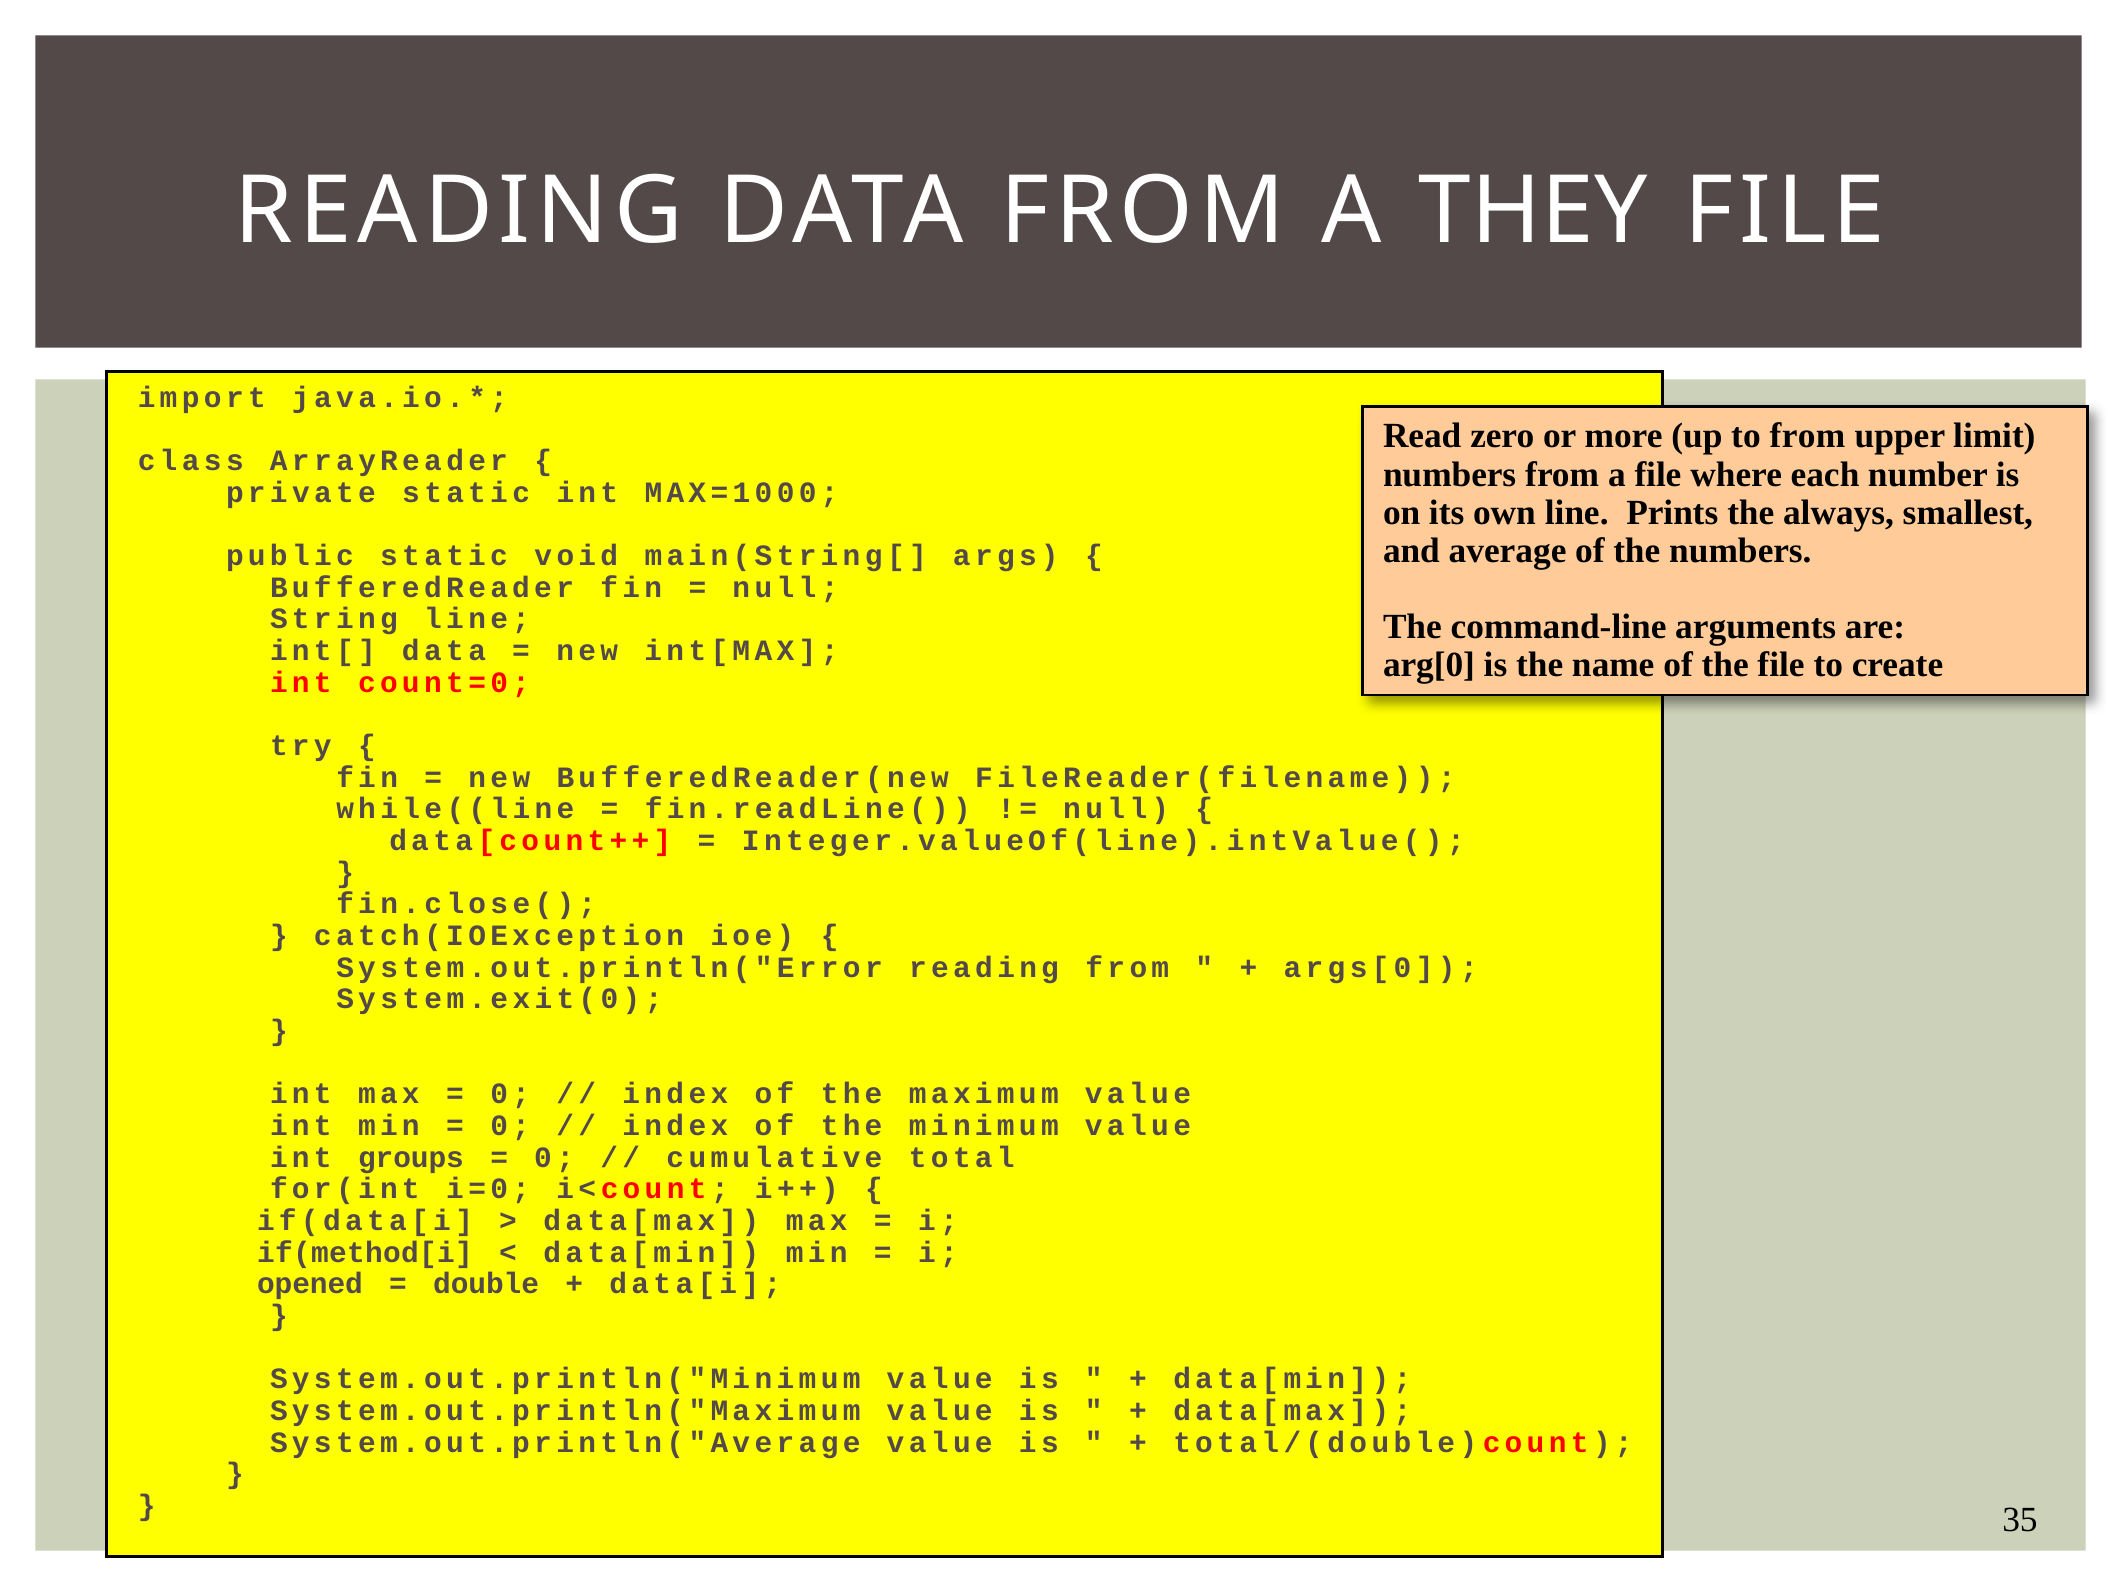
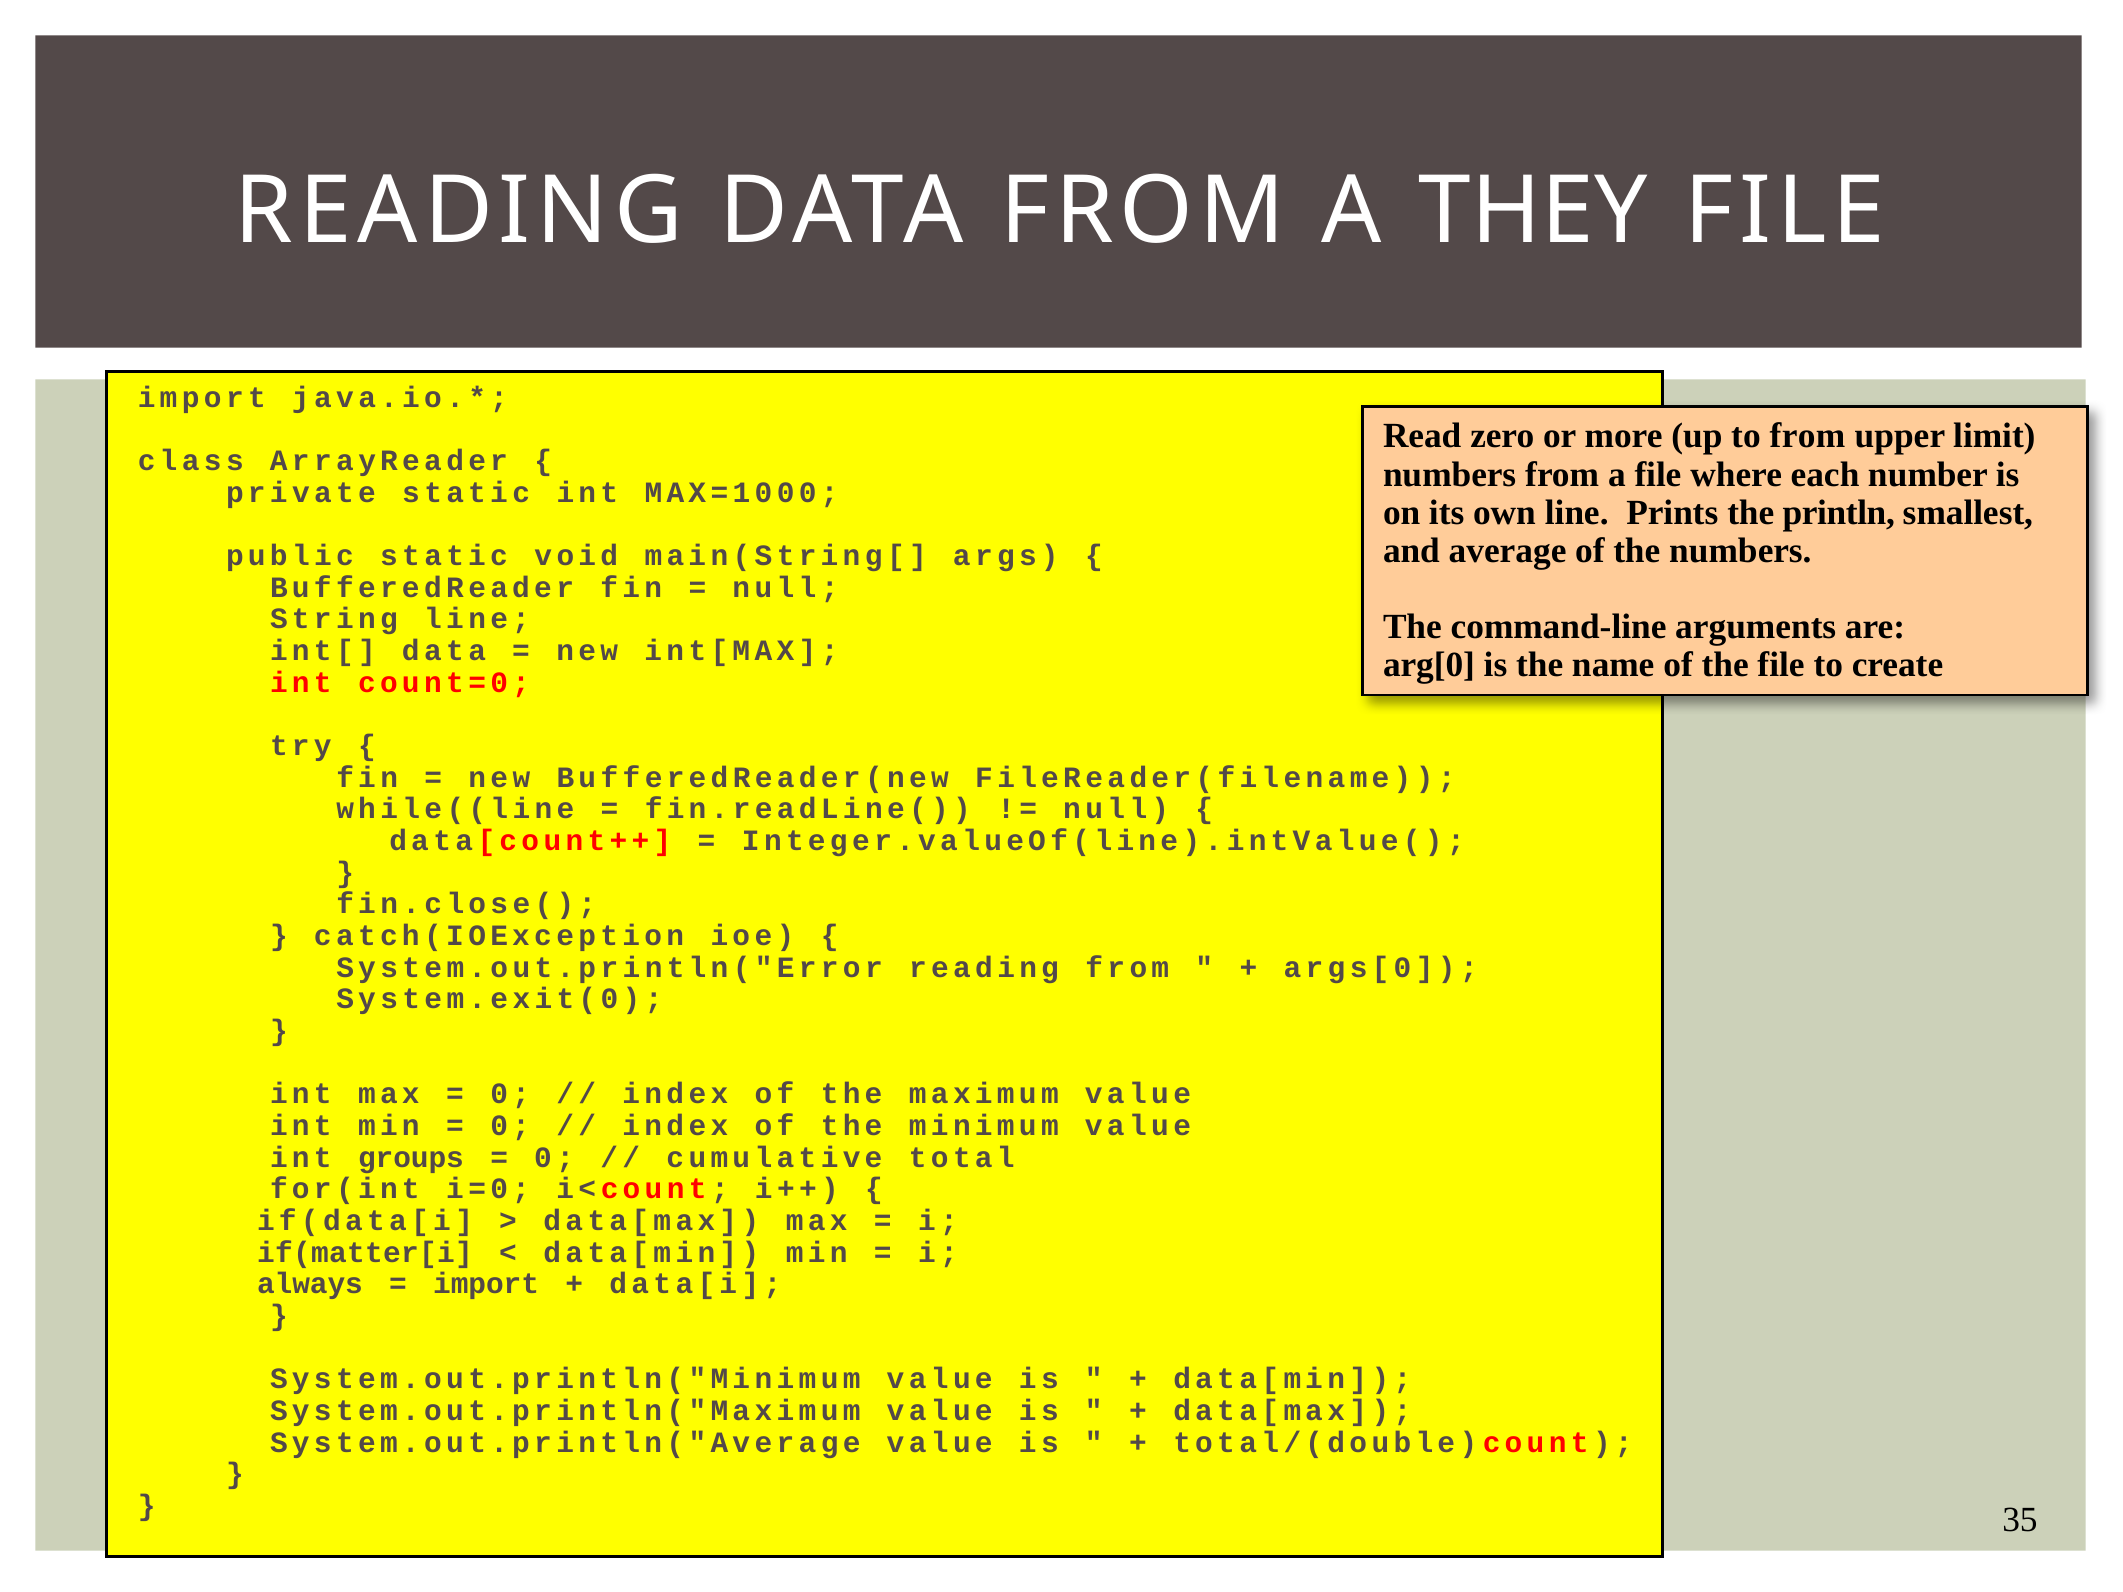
always: always -> println (1839, 513)
if(method[i: if(method[i -> if(matter[i (365, 1253)
opened: opened -> always (310, 1284)
double: double -> import (486, 1284)
